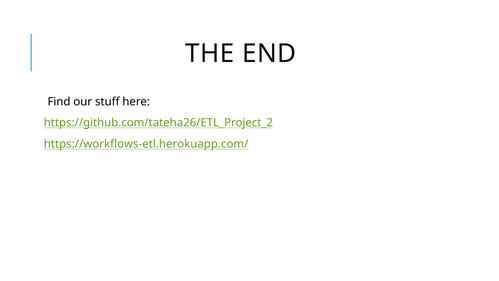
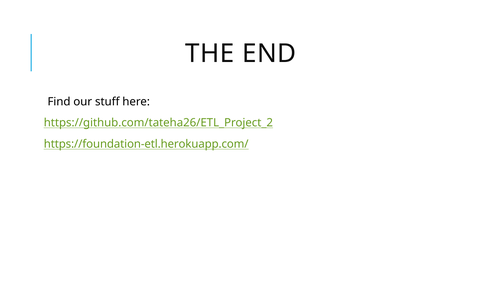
https://workflows-etl.herokuapp.com/: https://workflows-etl.herokuapp.com/ -> https://foundation-etl.herokuapp.com/ (146, 144)
